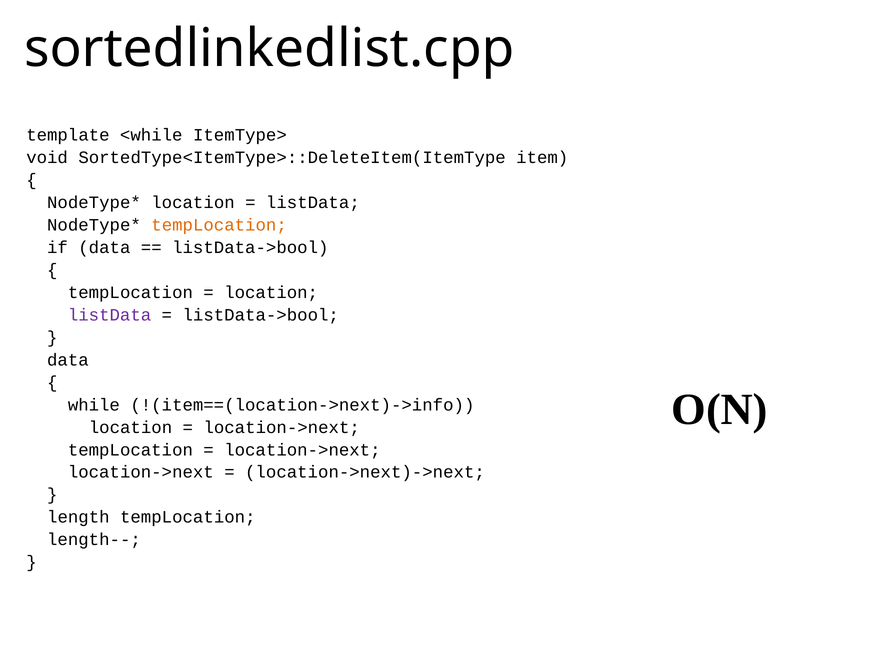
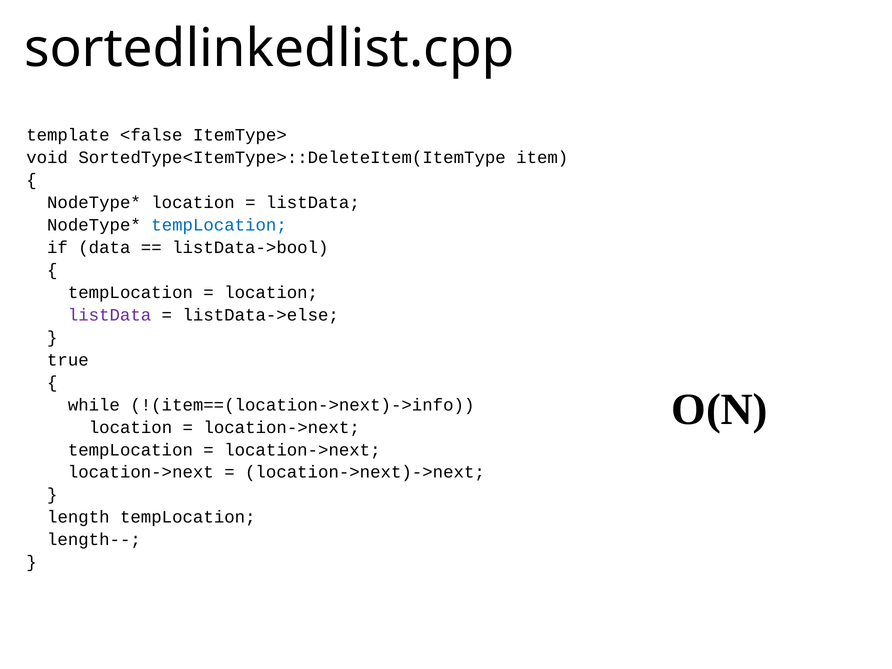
<while: <while -> <false (151, 135)
tempLocation colour: orange -> blue (219, 225)
listData->bool: listData->bool -> listData->else (261, 315)
data: data -> true (68, 360)
